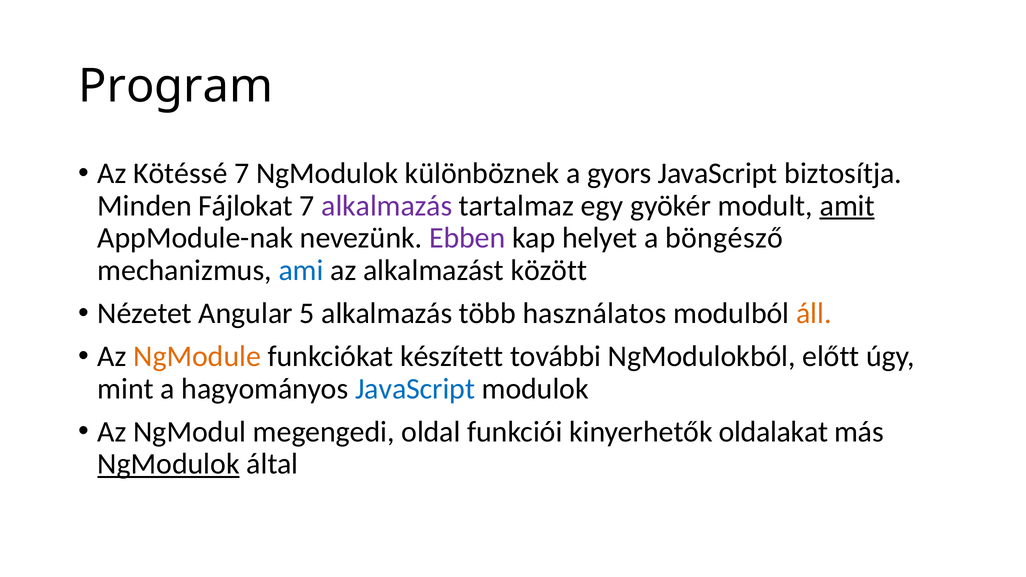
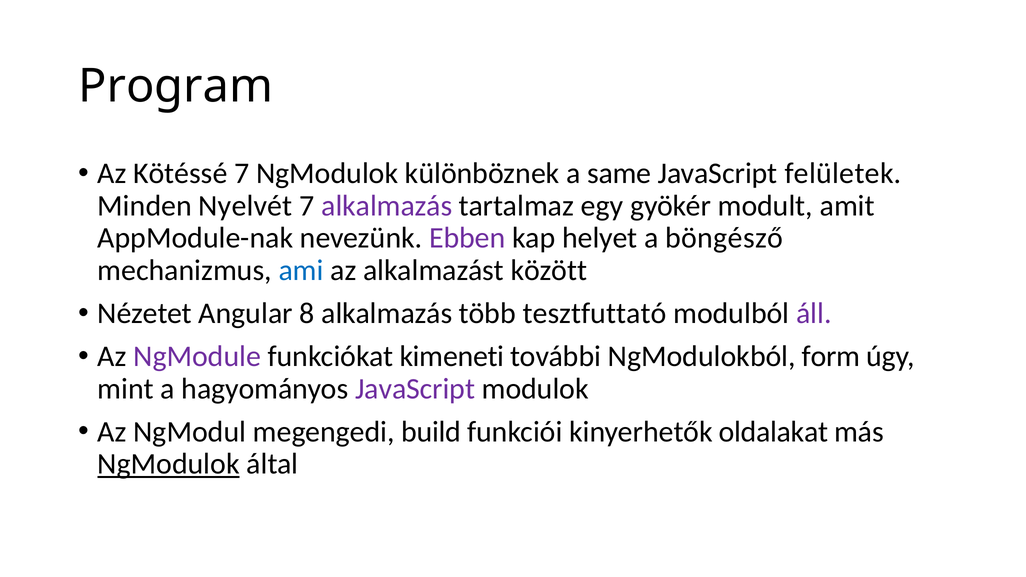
gyors: gyors -> same (619, 173)
biztosítja: biztosítja -> felületek (843, 173)
Fájlokat: Fájlokat -> Nyelvét (245, 206)
amit underline: present -> none (847, 206)
5: 5 -> 8 (307, 313)
használatos: használatos -> tesztfuttató (594, 313)
áll colour: orange -> purple (814, 313)
NgModule colour: orange -> purple (197, 356)
készített: készített -> kimeneti (452, 356)
előtt: előtt -> form (831, 356)
JavaScript colour: blue -> purple (415, 389)
oldal: oldal -> build (431, 432)
